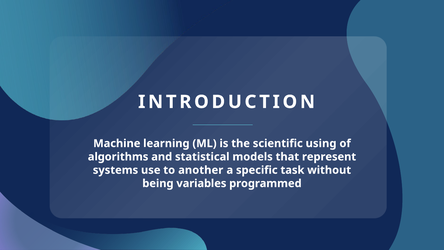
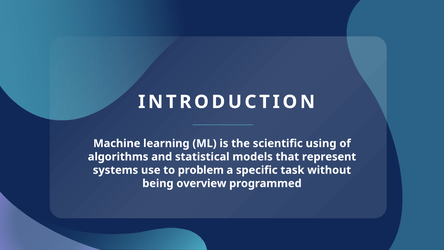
another: another -> problem (201, 170)
variables: variables -> overview (201, 183)
